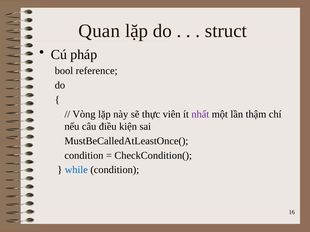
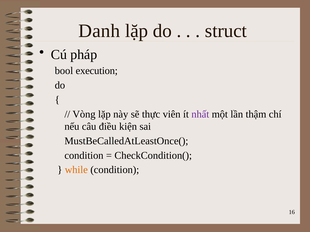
Quan: Quan -> Danh (99, 31)
reference: reference -> execution (97, 71)
while colour: blue -> orange (76, 170)
